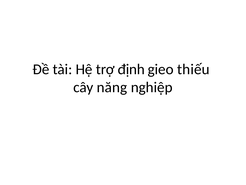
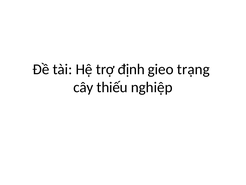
thiếu: thiếu -> trạng (193, 69)
năng: năng -> thiếu (112, 87)
